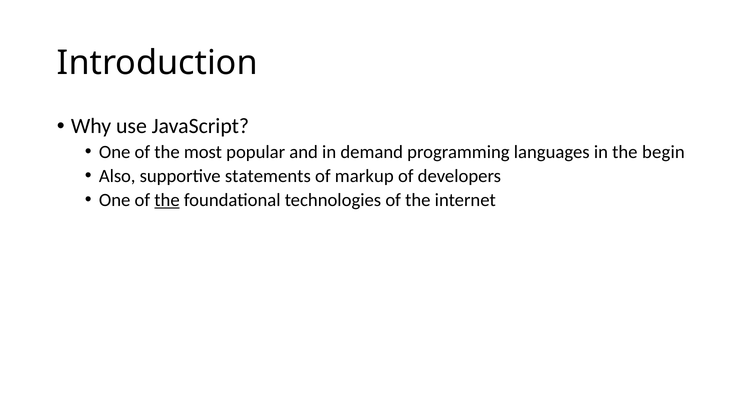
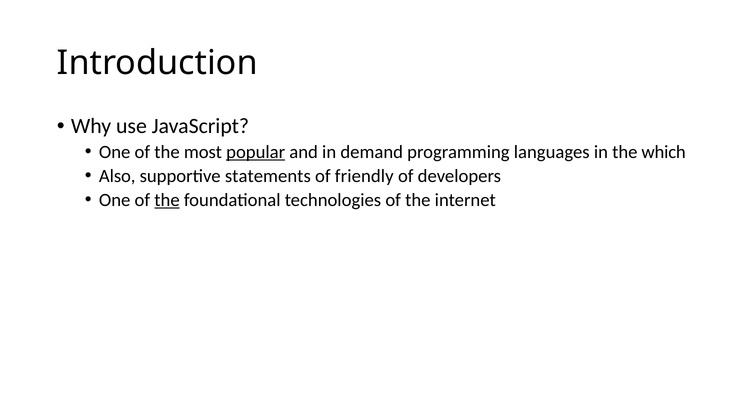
popular underline: none -> present (256, 152)
begin: begin -> which (664, 152)
markup: markup -> friendly (364, 176)
